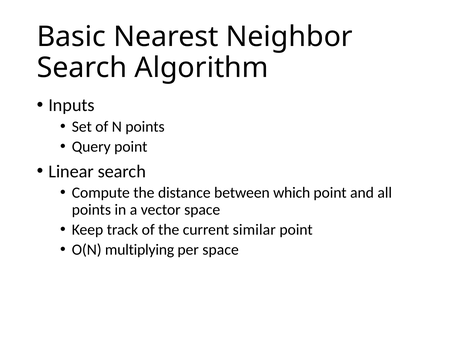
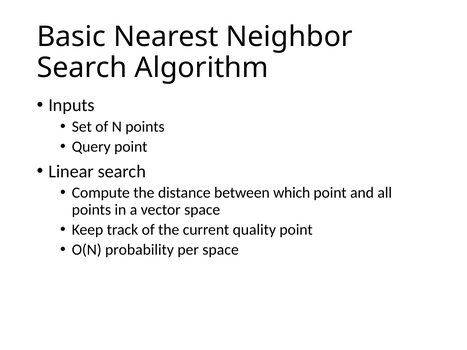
similar: similar -> quality (254, 230)
multiplying: multiplying -> probability (140, 250)
